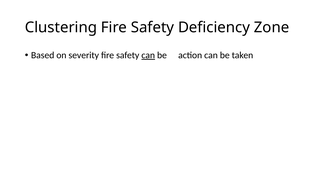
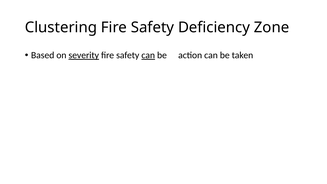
severity underline: none -> present (84, 55)
